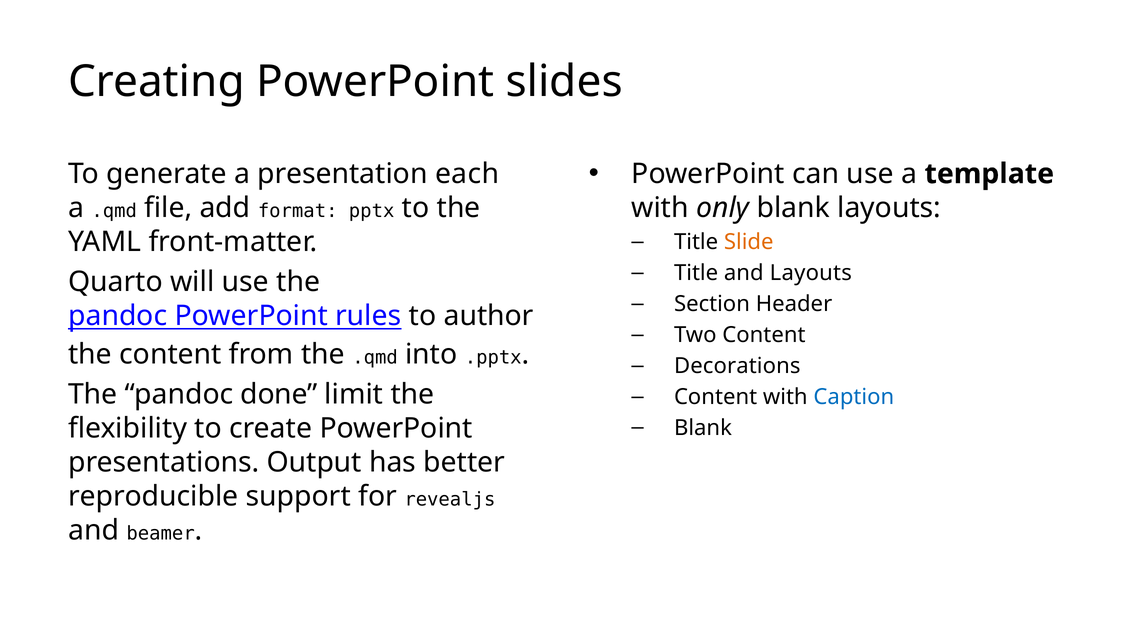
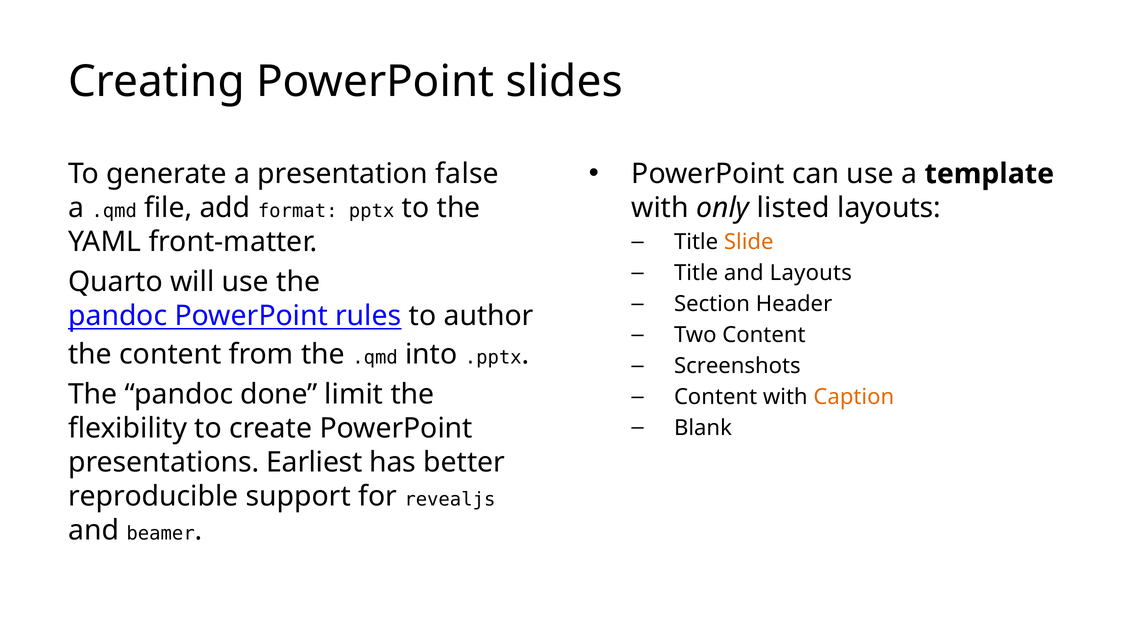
each: each -> false (467, 174)
only blank: blank -> listed (793, 208)
Decorations: Decorations -> Screenshots (737, 366)
Caption colour: blue -> orange (854, 397)
Output: Output -> Earliest (314, 462)
